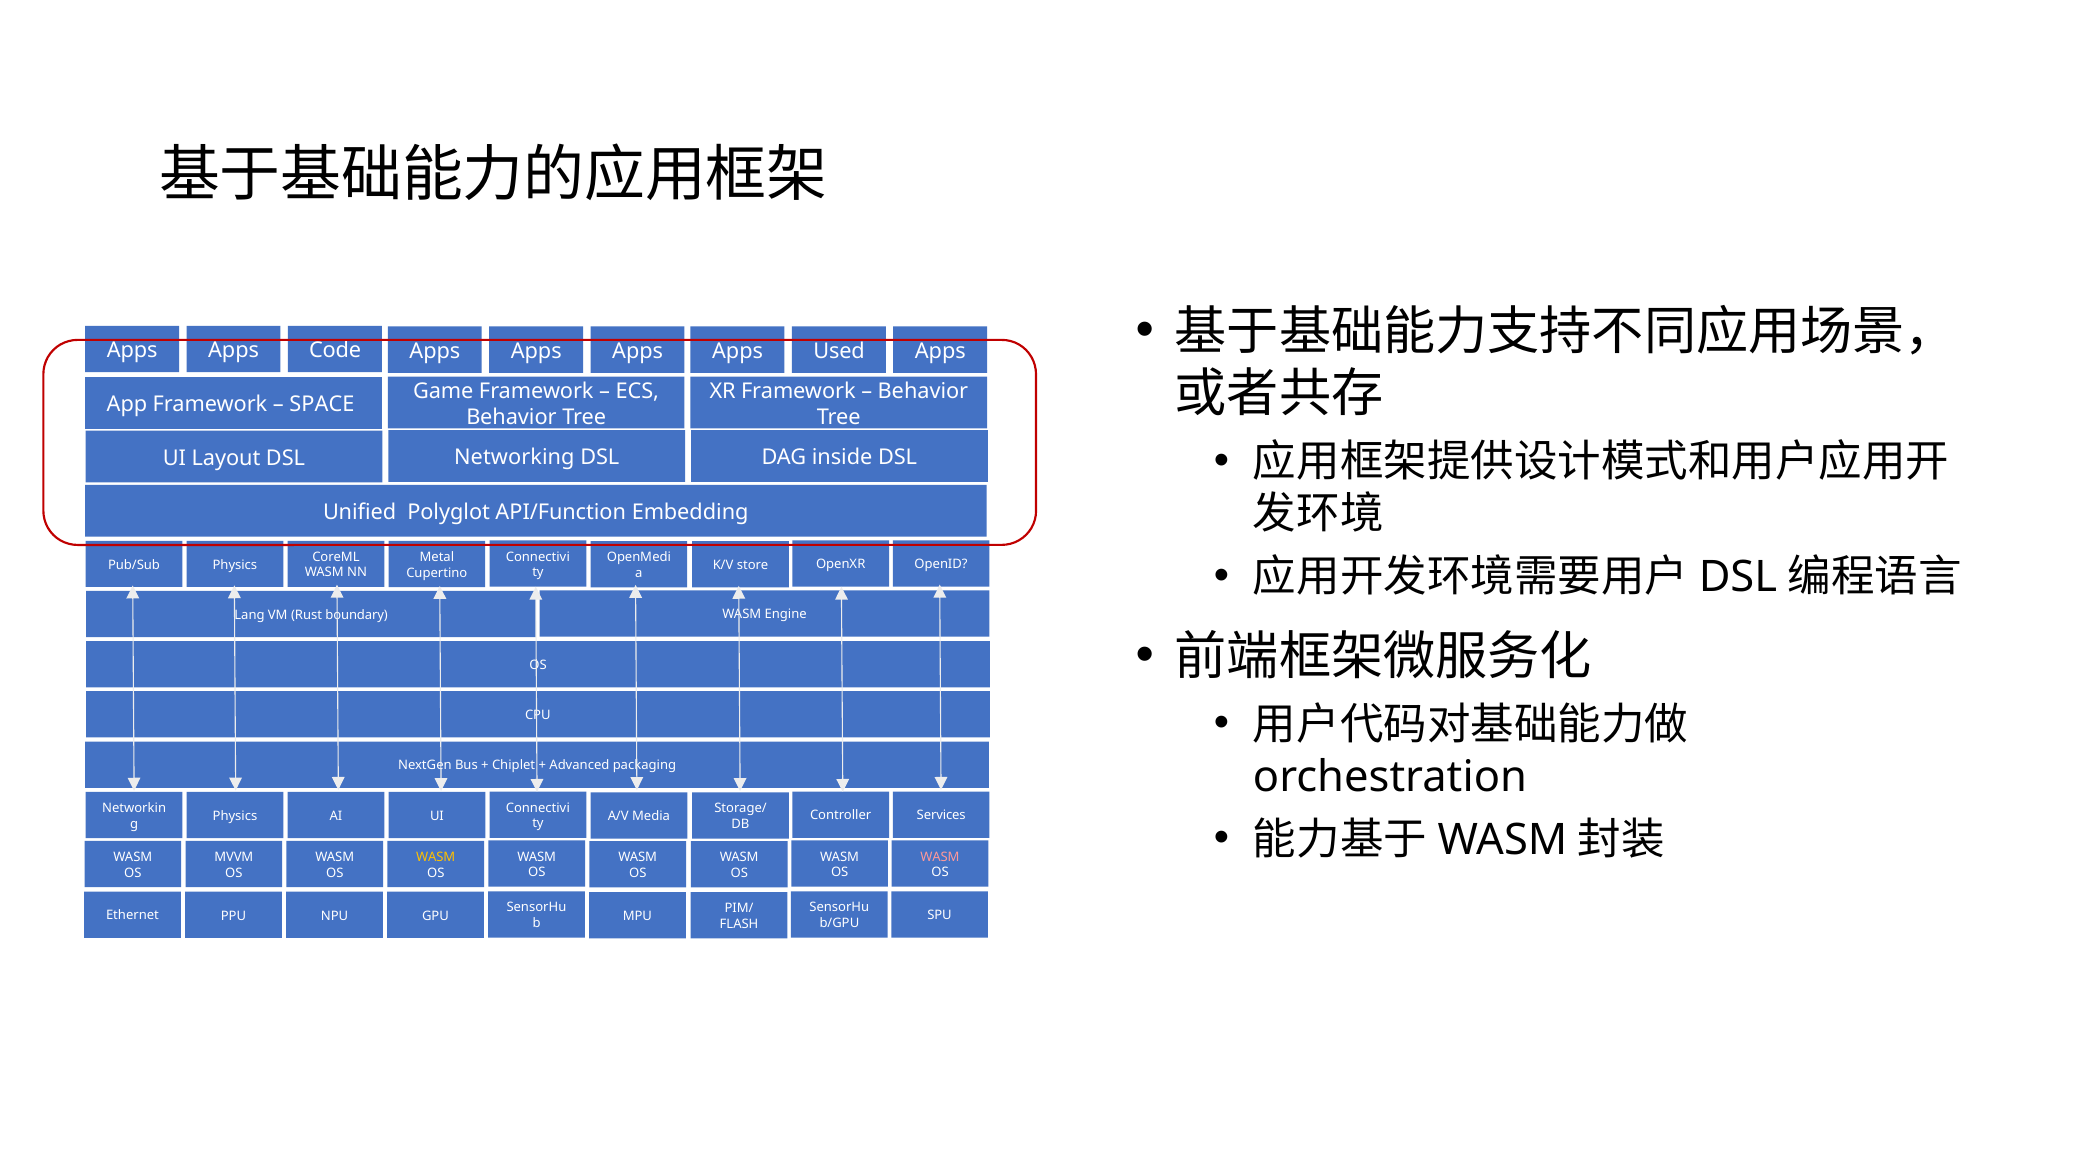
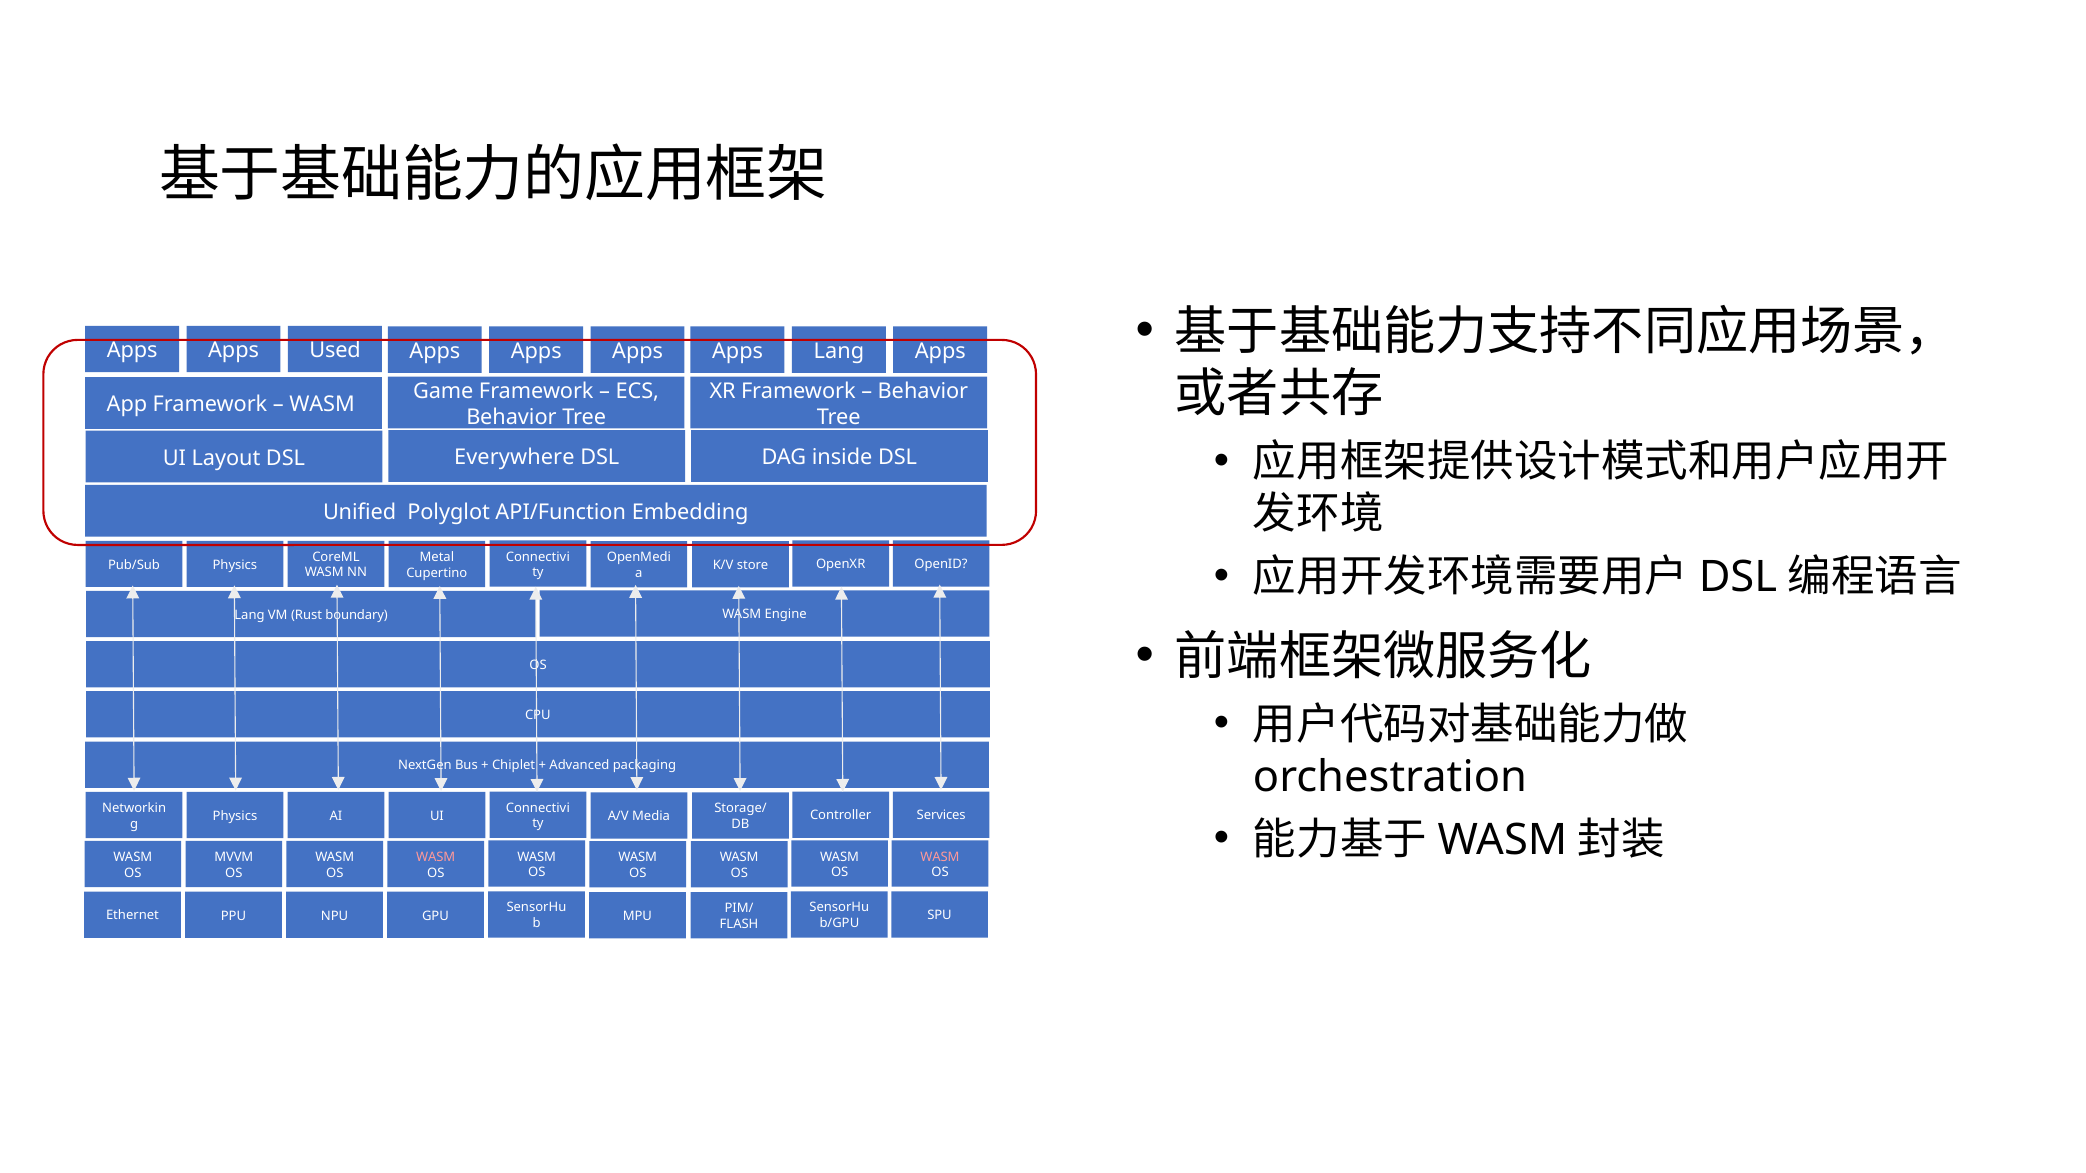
Code: Code -> Used (335, 351)
Apps Used: Used -> Lang (839, 351)
SPACE: SPACE -> WASM (322, 405)
Networking: Networking -> Everywhere (514, 458)
WASM colour: yellow -> pink (436, 857)
